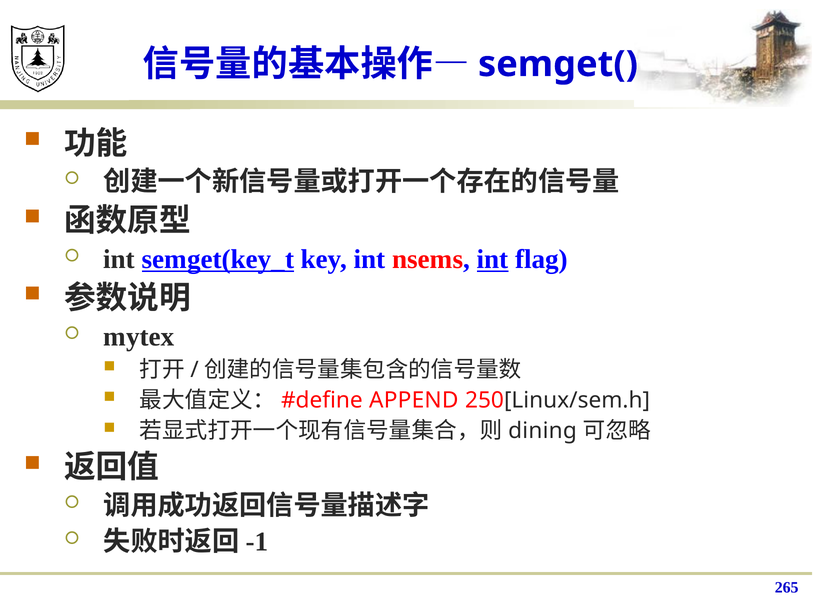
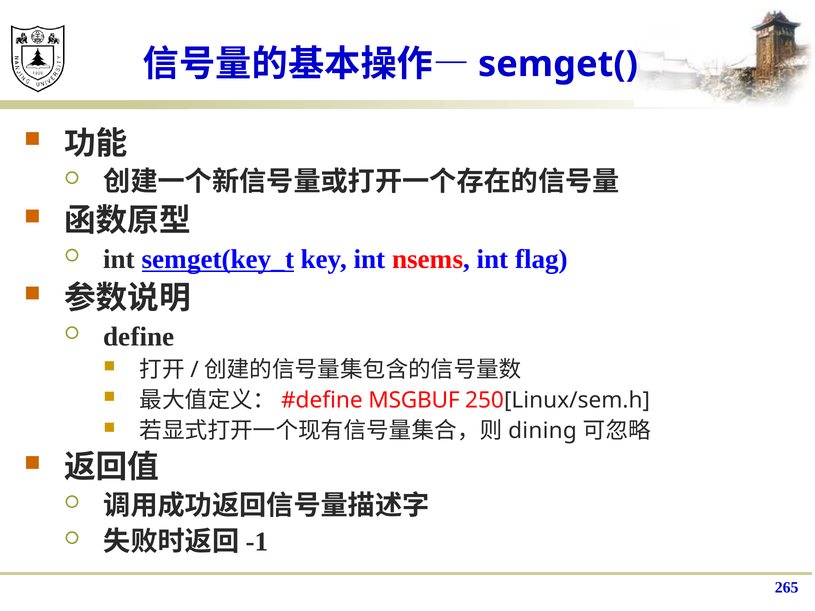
int underline: present -> none (493, 260)
mytex: mytex -> define (139, 337)
APPEND: APPEND -> MSGBUF (414, 401)
